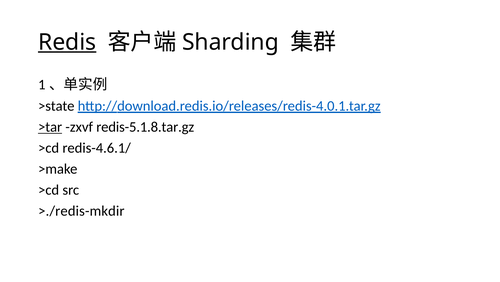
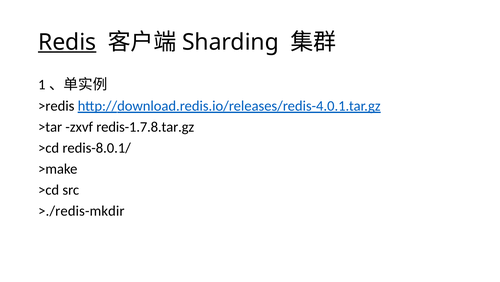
>state: >state -> >redis (56, 106)
>tar underline: present -> none (50, 127)
redis-5.1.8.tar.gz: redis-5.1.8.tar.gz -> redis-1.7.8.tar.gz (145, 127)
redis-4.6.1/: redis-4.6.1/ -> redis-8.0.1/ (97, 148)
